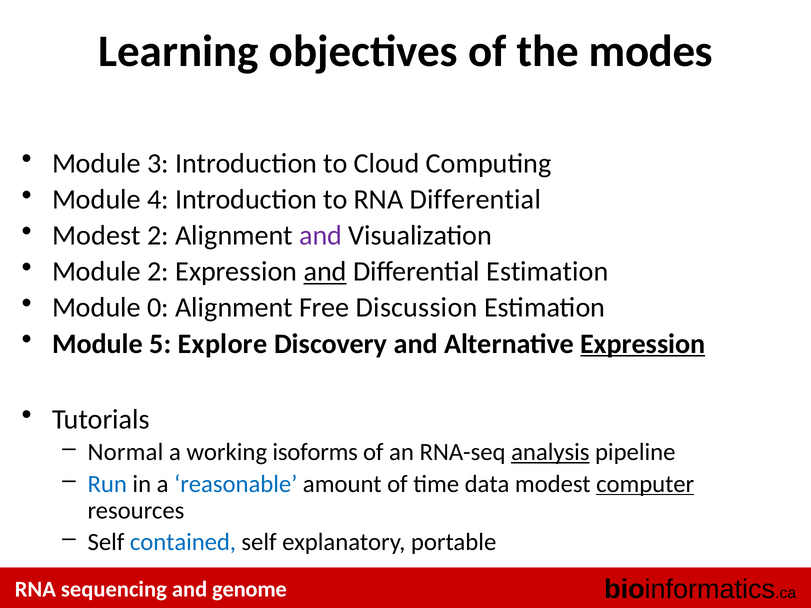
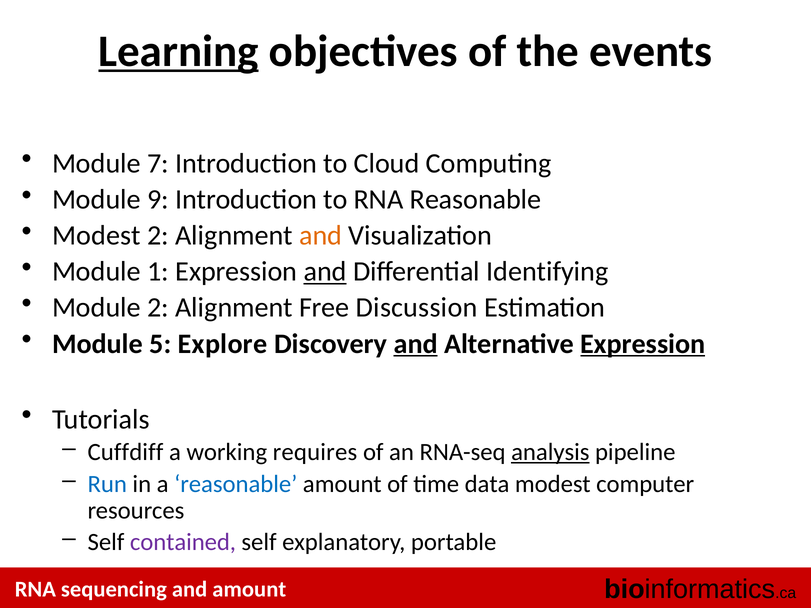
Learning underline: none -> present (179, 51)
modes: modes -> events (651, 51)
3: 3 -> 7 (158, 164)
4: 4 -> 9 (158, 200)
RNA Differential: Differential -> Reasonable (476, 200)
and colour: purple -> orange (321, 236)
Module 2: 2 -> 1 (158, 272)
Differential Estimation: Estimation -> Identifying (547, 272)
Module 0: 0 -> 2 (158, 308)
and underline: none -> present (416, 344)
Normal: Normal -> Cuffdiff (125, 452)
isoforms: isoforms -> requires (315, 452)
computer underline: present -> none (645, 484)
contained colour: blue -> purple (183, 542)
and genome: genome -> amount (249, 589)
